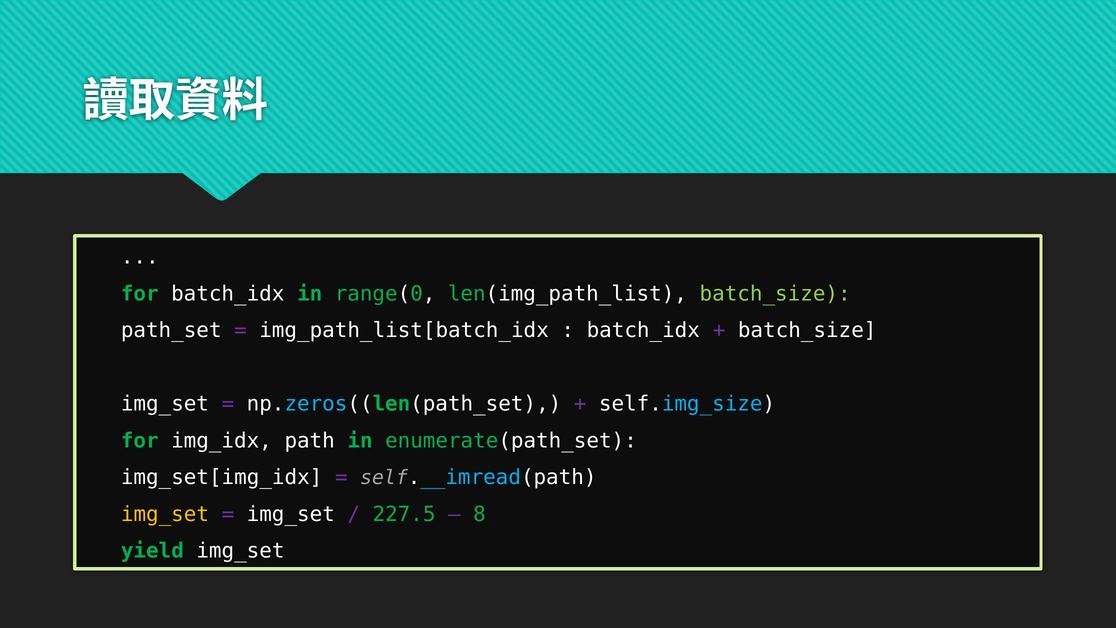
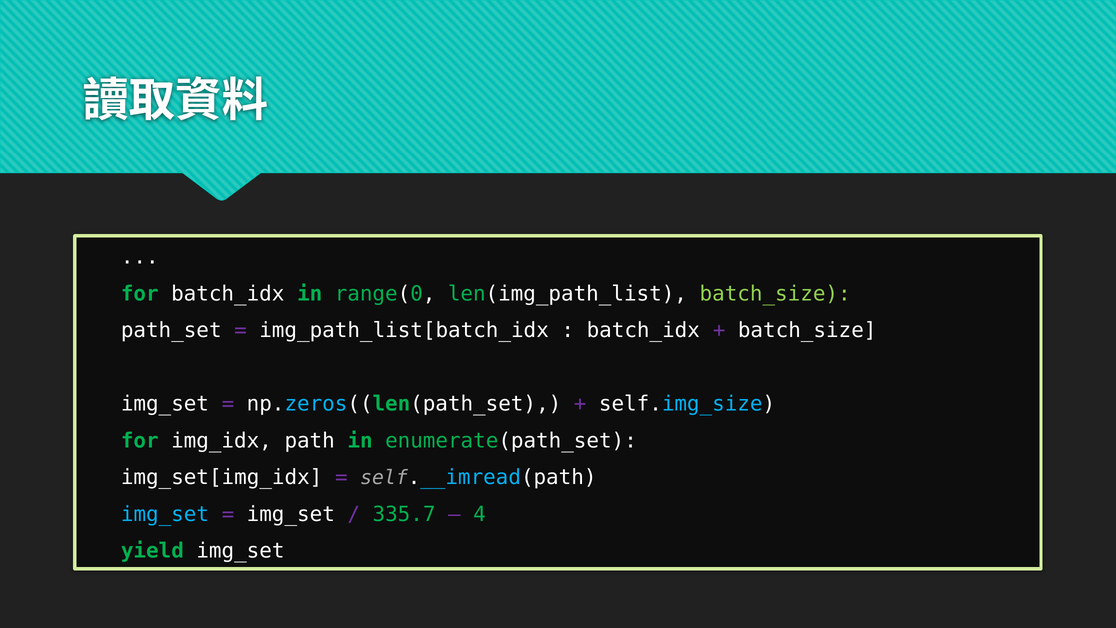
img_set colour: yellow -> light blue (165, 514)
227.5: 227.5 -> 335.7 (404, 514)
8: 8 -> 4 (479, 514)
